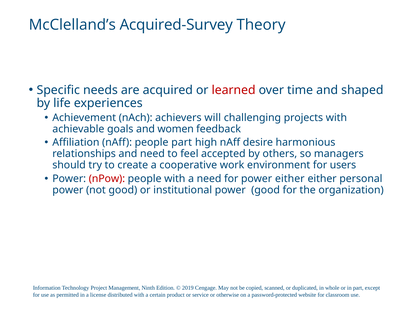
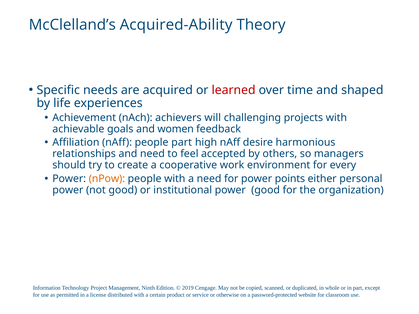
Acquired-Survey: Acquired-Survey -> Acquired-Ability (176, 25)
users: users -> every (343, 165)
nPow colour: red -> orange (107, 179)
power either: either -> points (290, 179)
